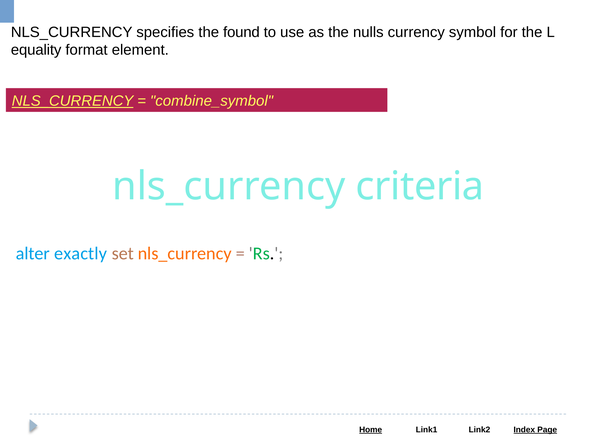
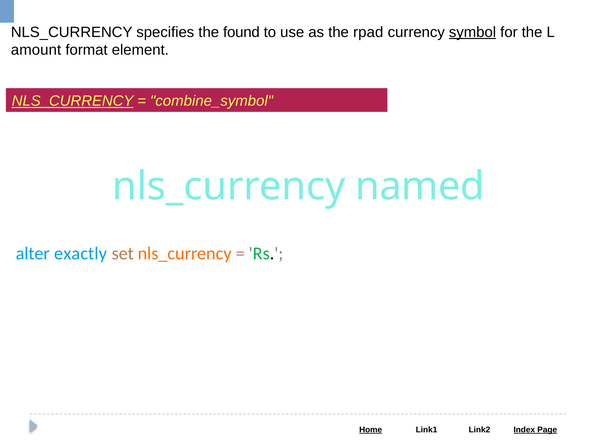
nulls: nulls -> rpad (368, 32)
symbol underline: none -> present (473, 32)
equality: equality -> amount (36, 50)
criteria: criteria -> named (420, 186)
